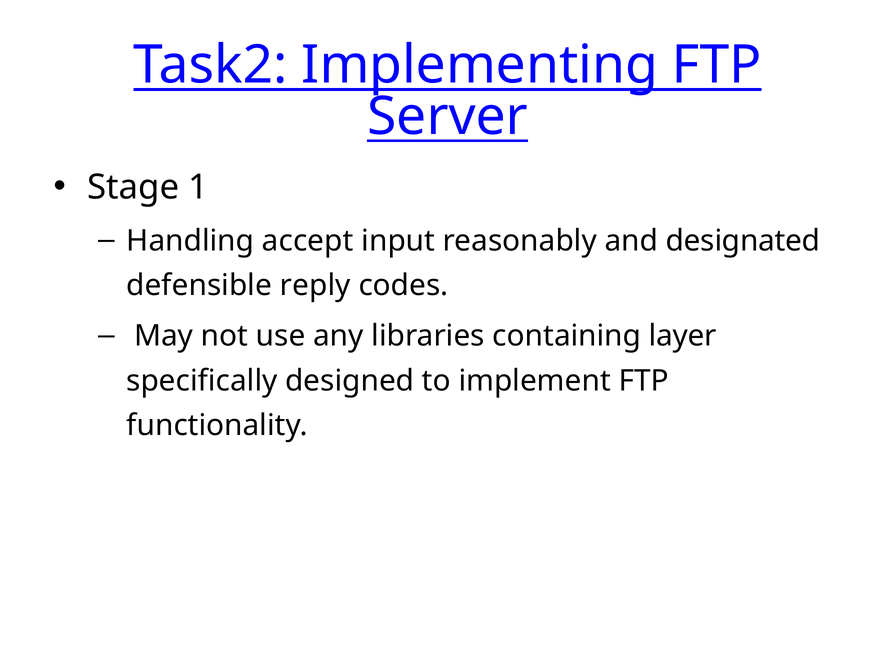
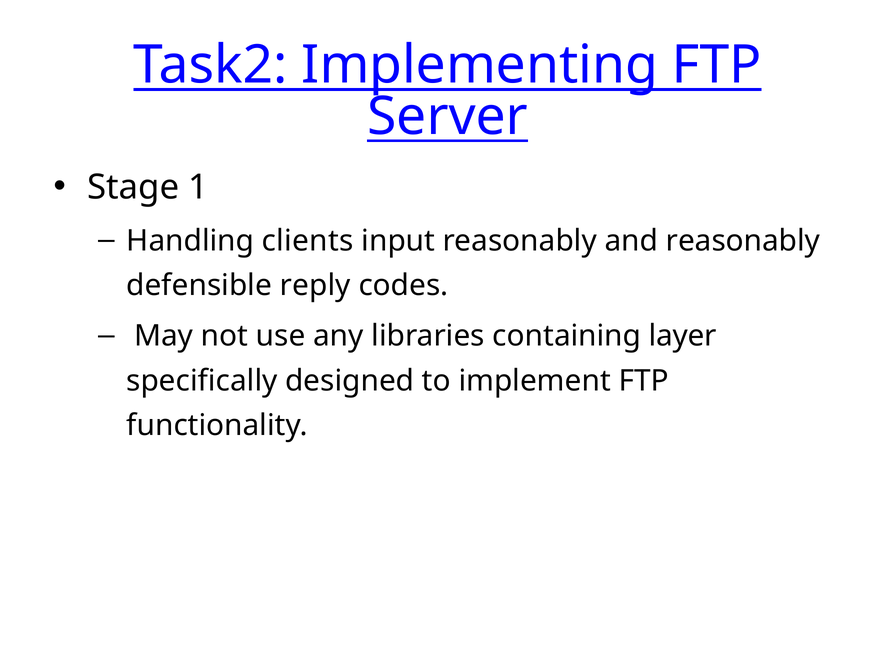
accept: accept -> clients (308, 241)
and designated: designated -> reasonably (743, 241)
